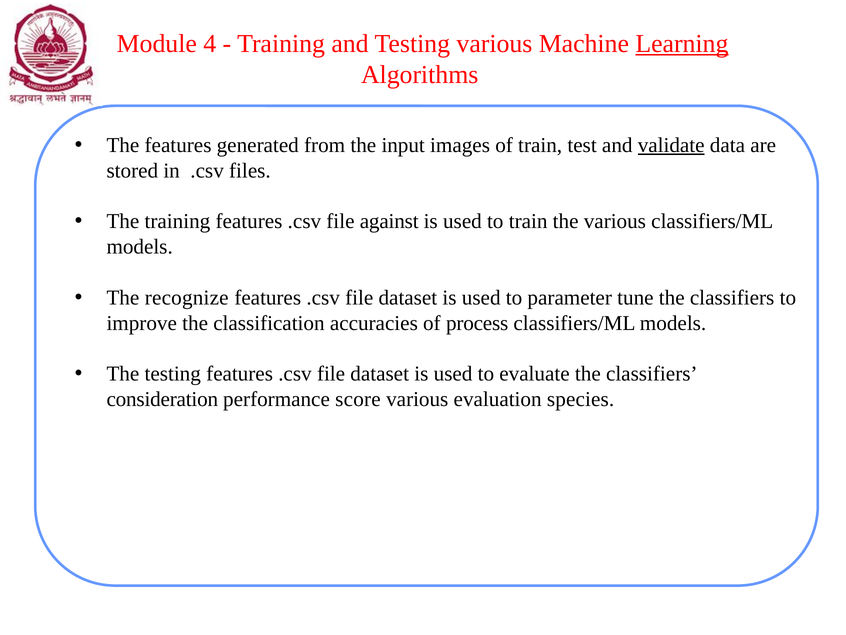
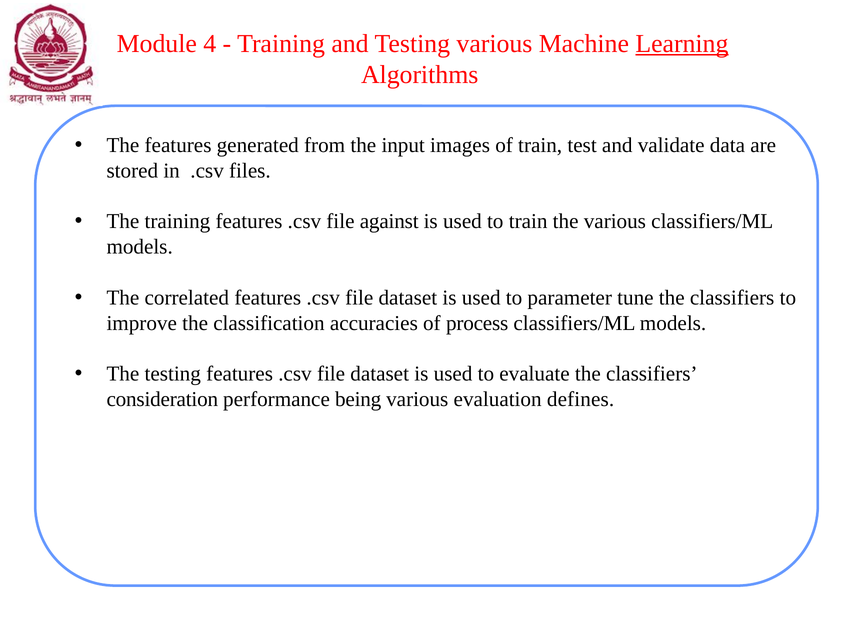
validate underline: present -> none (671, 145)
recognize: recognize -> correlated (187, 297)
score: score -> being (358, 399)
species: species -> defines (581, 399)
